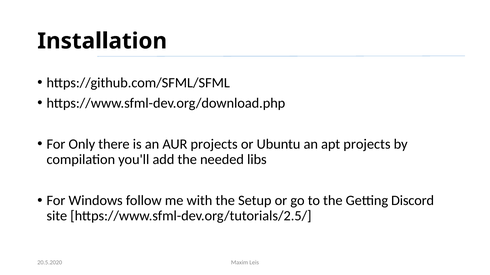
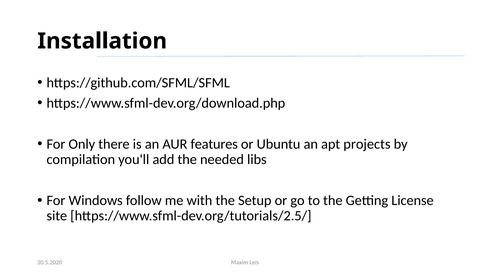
AUR projects: projects -> features (214, 144)
Discord: Discord -> License (413, 201)
